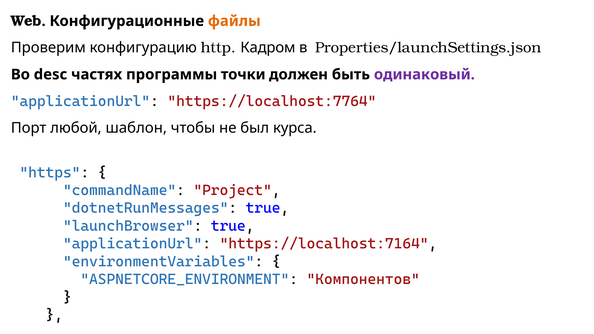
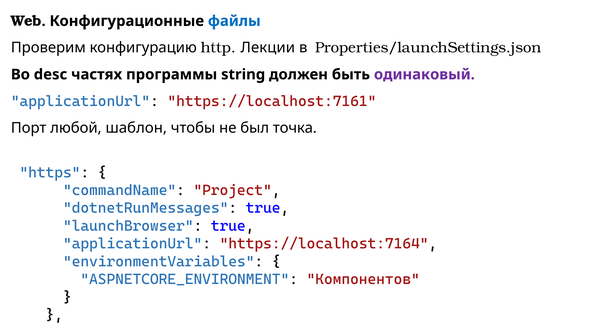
файлы colour: orange -> blue (234, 21)
Кадром: Кадром -> Лекции (268, 48)
точки: точки -> string (243, 74)
https://localhost:7764: https://localhost:7764 -> https://localhost:7161 (272, 101)
курса: курса -> точка (295, 128)
